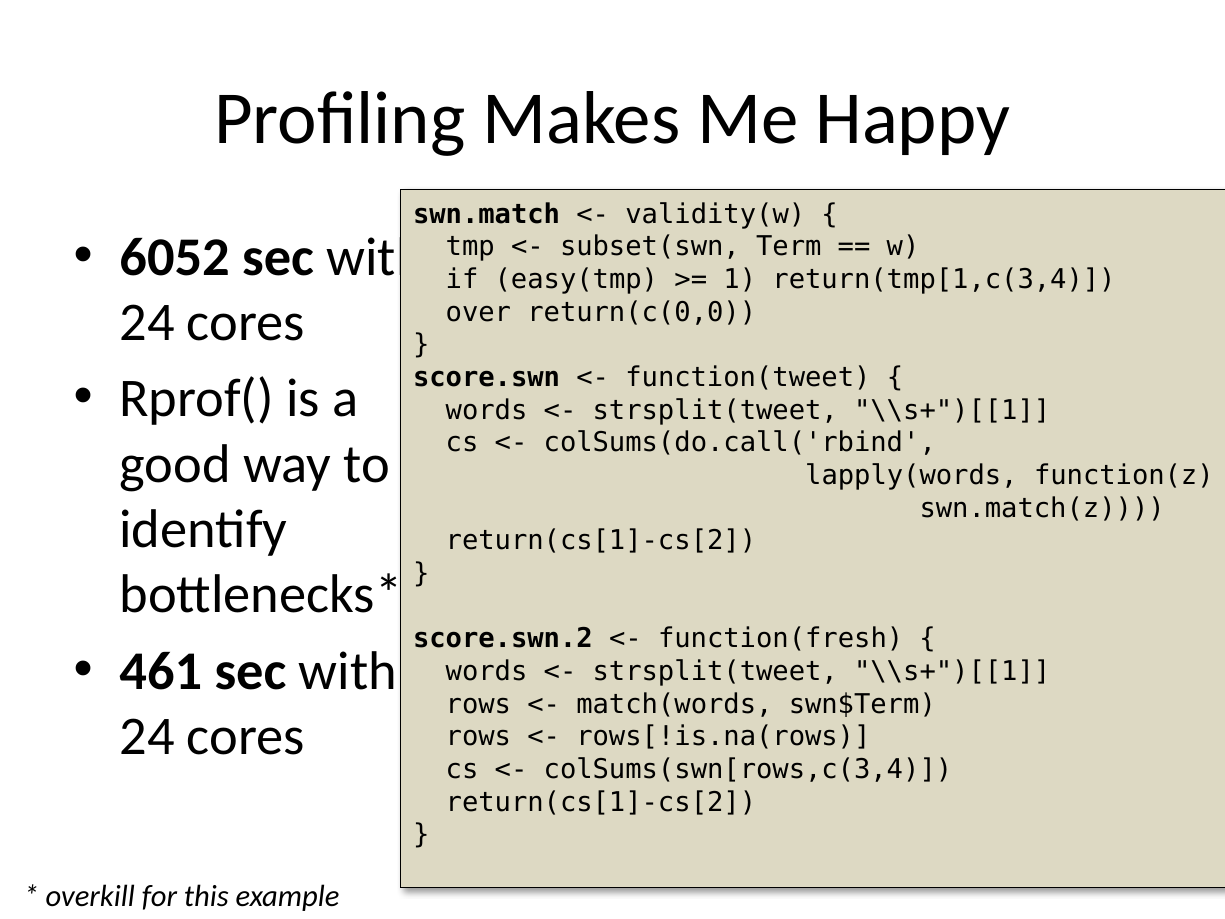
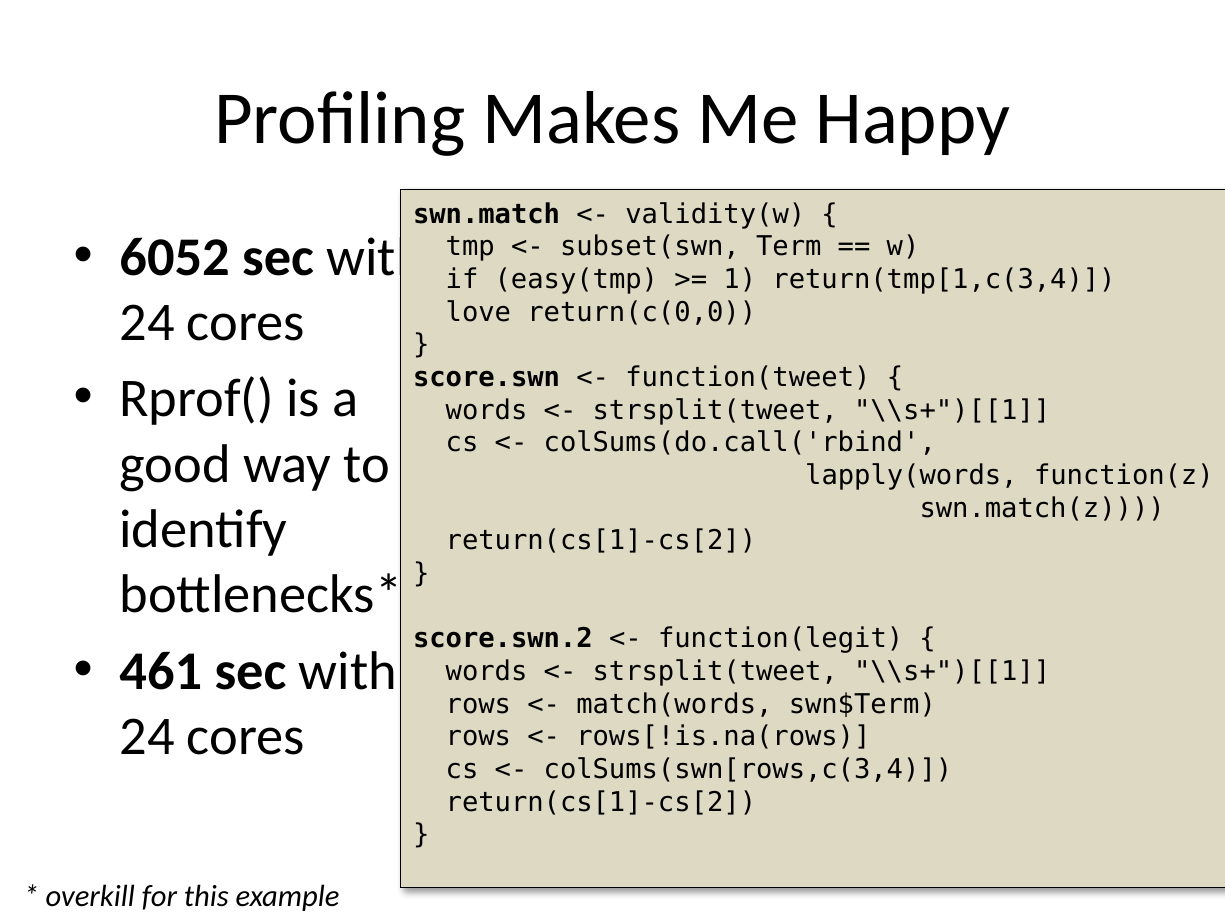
over: over -> love (478, 312)
function(fresh: function(fresh -> function(legit (781, 639)
